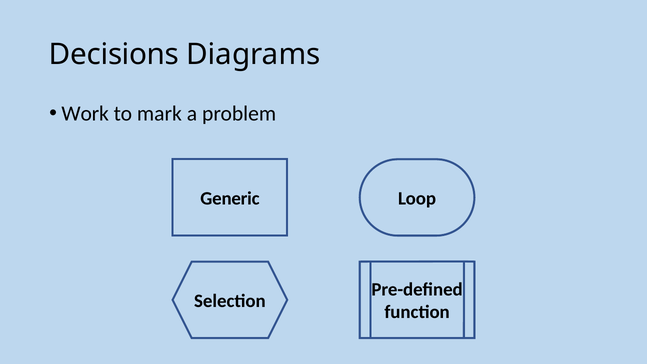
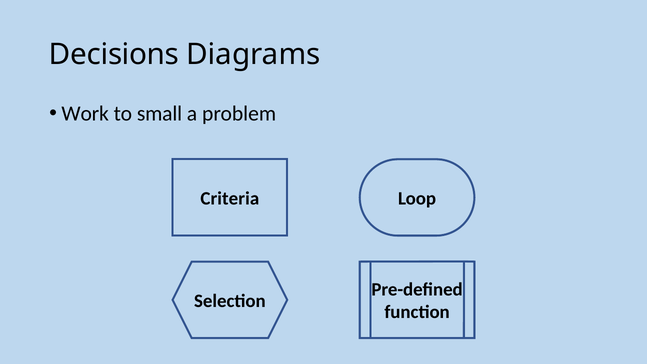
mark: mark -> small (160, 114)
Generic: Generic -> Criteria (230, 198)
